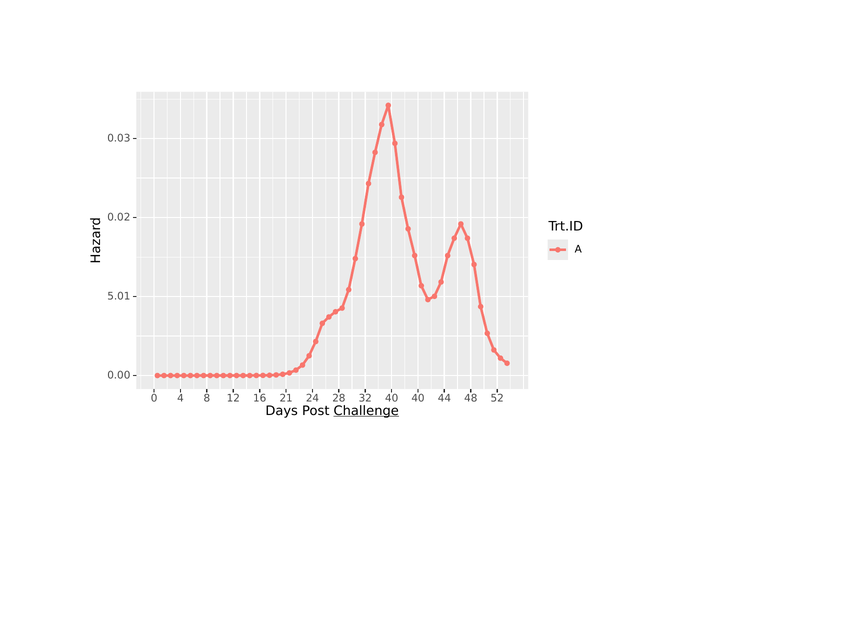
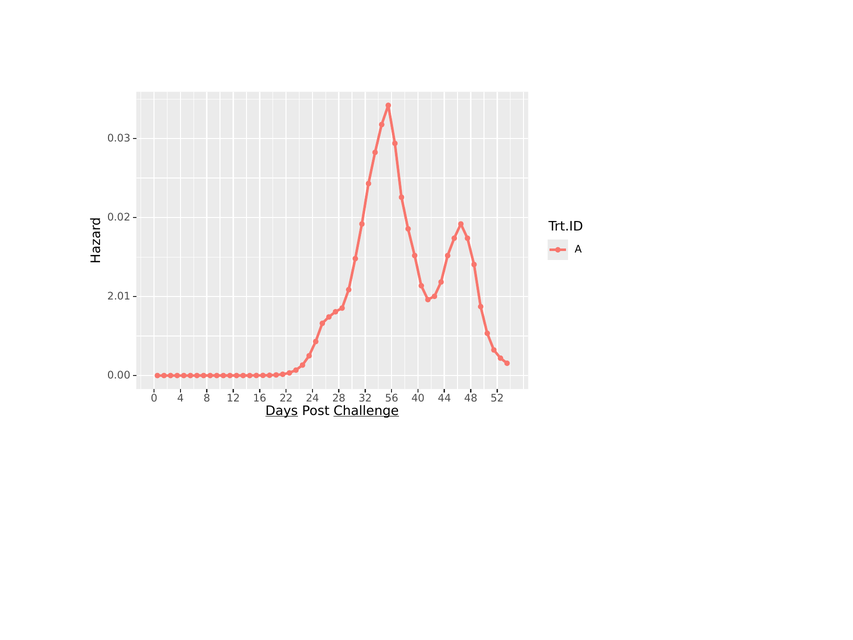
5.01: 5.01 -> 2.01 (119, 296)
21: 21 -> 22 (286, 398)
32 40: 40 -> 56 (392, 398)
Days underline: none -> present (282, 411)
